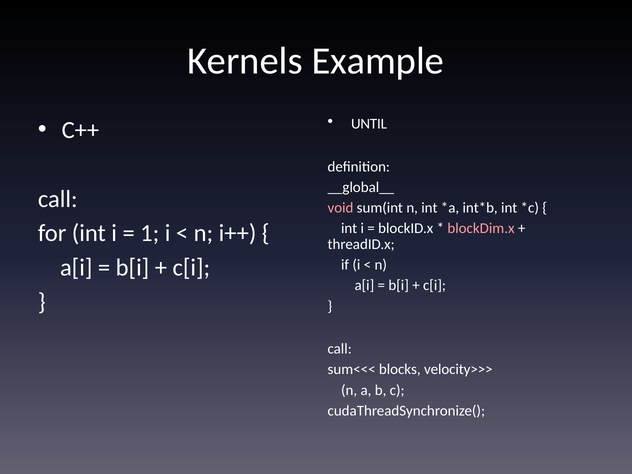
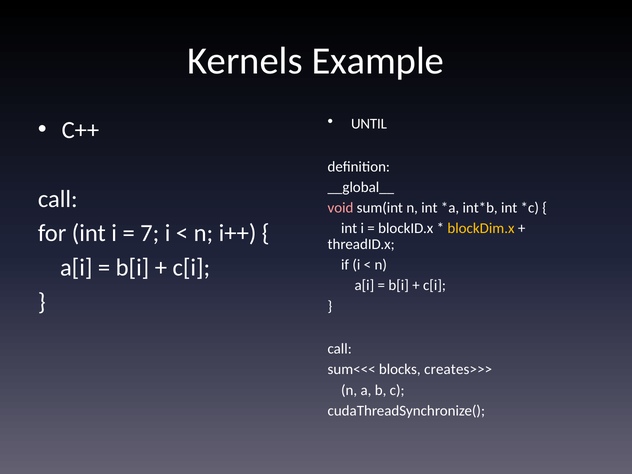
blockDim.x colour: pink -> yellow (481, 228)
1: 1 -> 7 (150, 233)
velocity>>>: velocity>>> -> creates>>> (458, 370)
